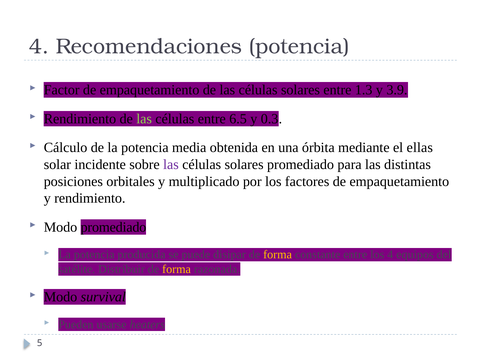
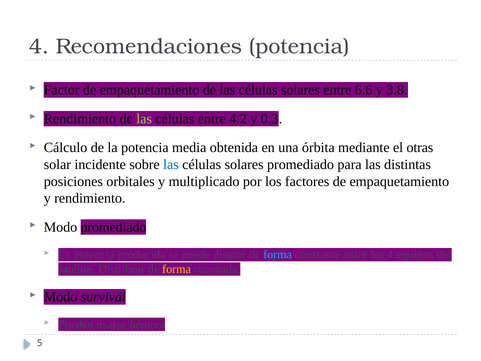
1.3: 1.3 -> 6.6 (364, 90)
3.9: 3.9 -> 3.8 (397, 90)
6.5: 6.5 -> 4.2 (238, 119)
ellas: ellas -> otras (420, 148)
las colour: purple -> blue (171, 164)
forma colour: yellow -> light blue (278, 254)
